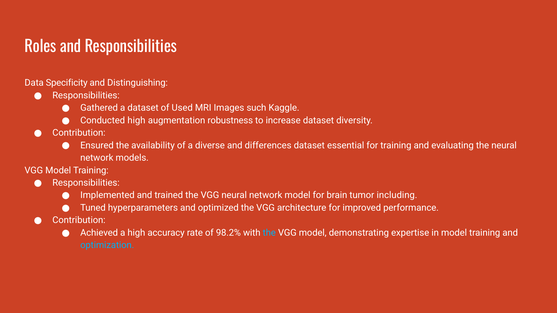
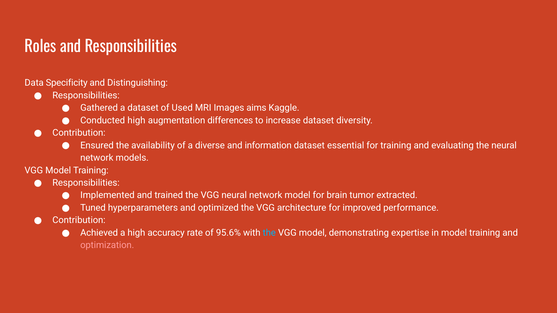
such: such -> aims (256, 108)
robustness: robustness -> differences (230, 120)
differences: differences -> information (268, 145)
including: including -> extracted (397, 195)
98.2%: 98.2% -> 95.6% (228, 233)
optimization colour: light blue -> pink (107, 245)
